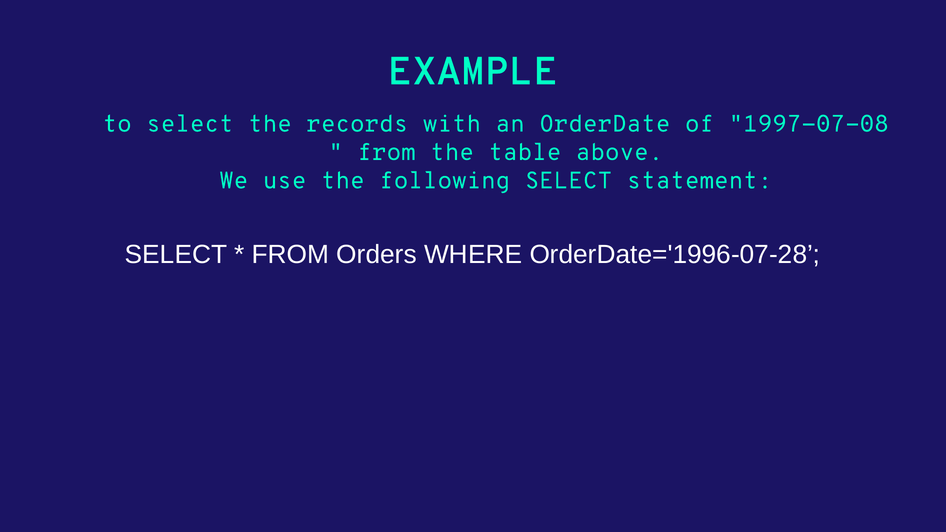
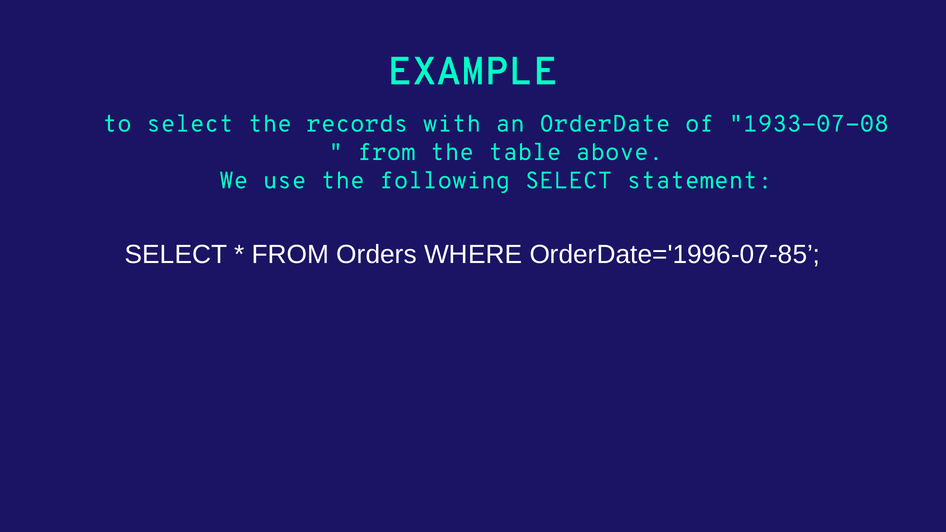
1997-07-08: 1997-07-08 -> 1933-07-08 (809, 124)
OrderDate='1996-07-28: OrderDate='1996-07-28 -> OrderDate='1996-07-85 (675, 254)
